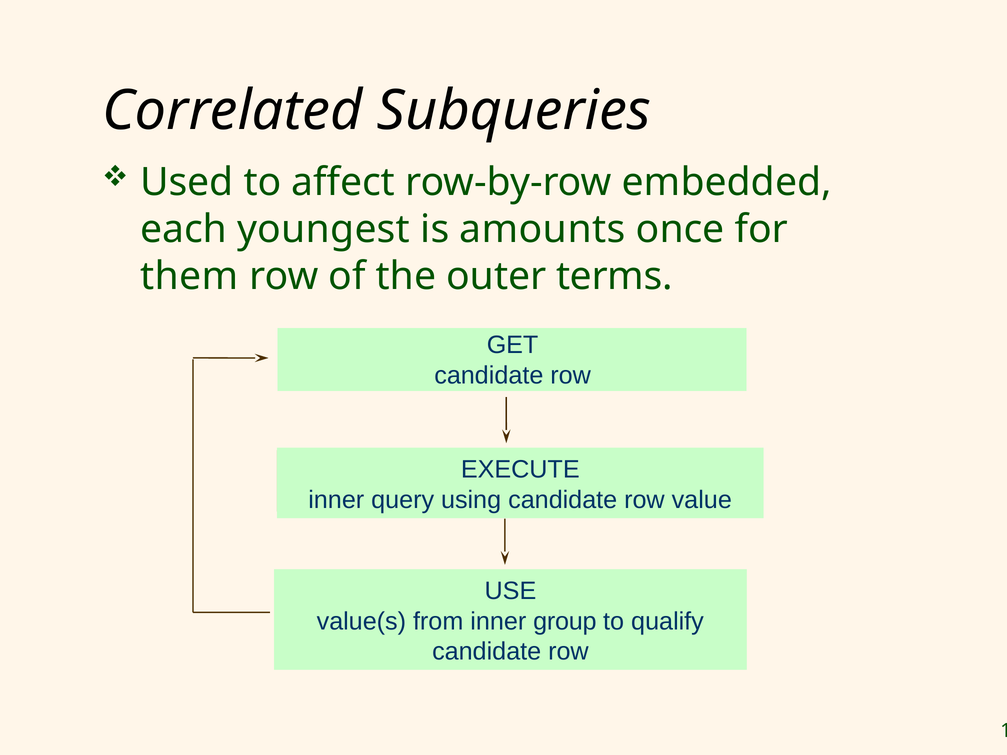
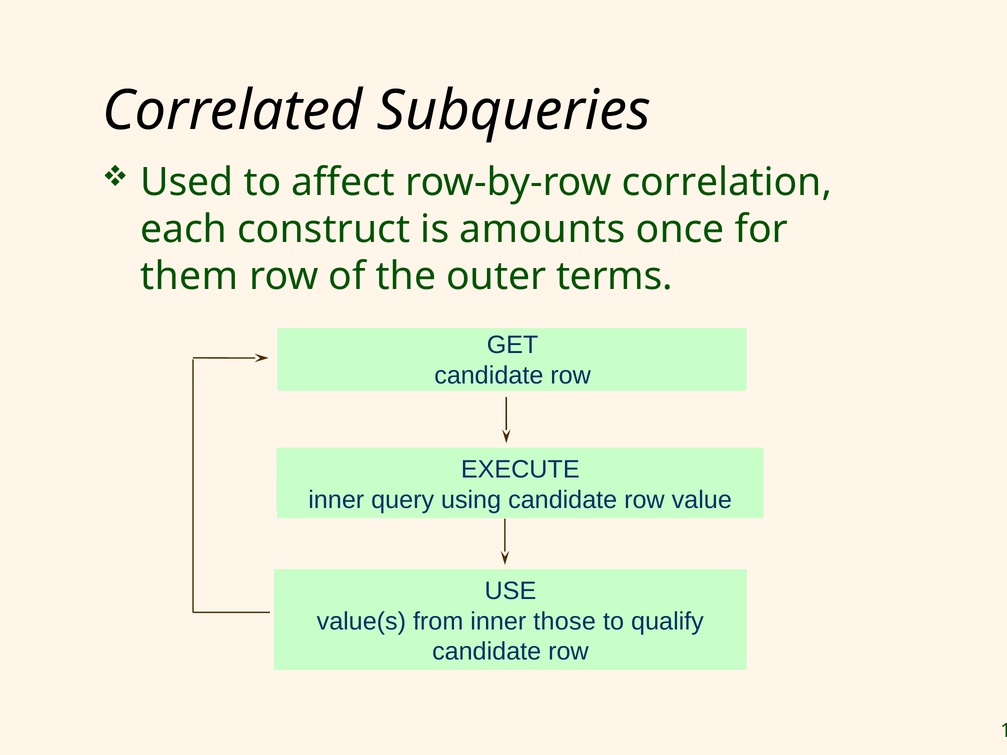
embedded: embedded -> correlation (727, 182)
youngest: youngest -> construct (324, 229)
group: group -> those (565, 622)
